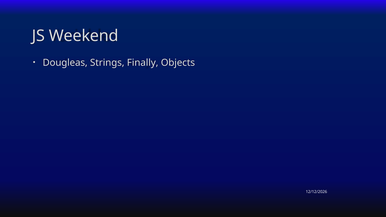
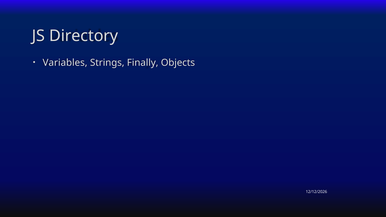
Weekend: Weekend -> Directory (84, 36)
Dougleas: Dougleas -> Variables (65, 63)
